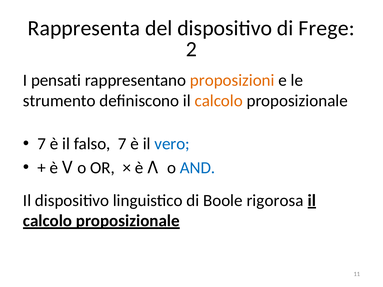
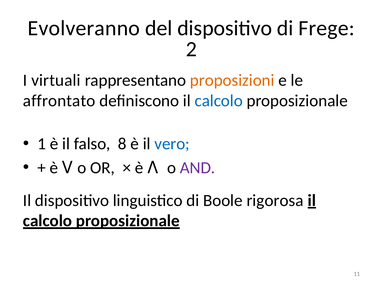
Rappresenta: Rappresenta -> Evolveranno (84, 28)
pensati: pensati -> virtuali (56, 80)
strumento: strumento -> affrontato (59, 101)
calcolo colour: orange -> blue (219, 101)
7: 7 -> 1 (42, 144)
falso 7: 7 -> 8 (122, 144)
AND colour: blue -> purple (198, 168)
